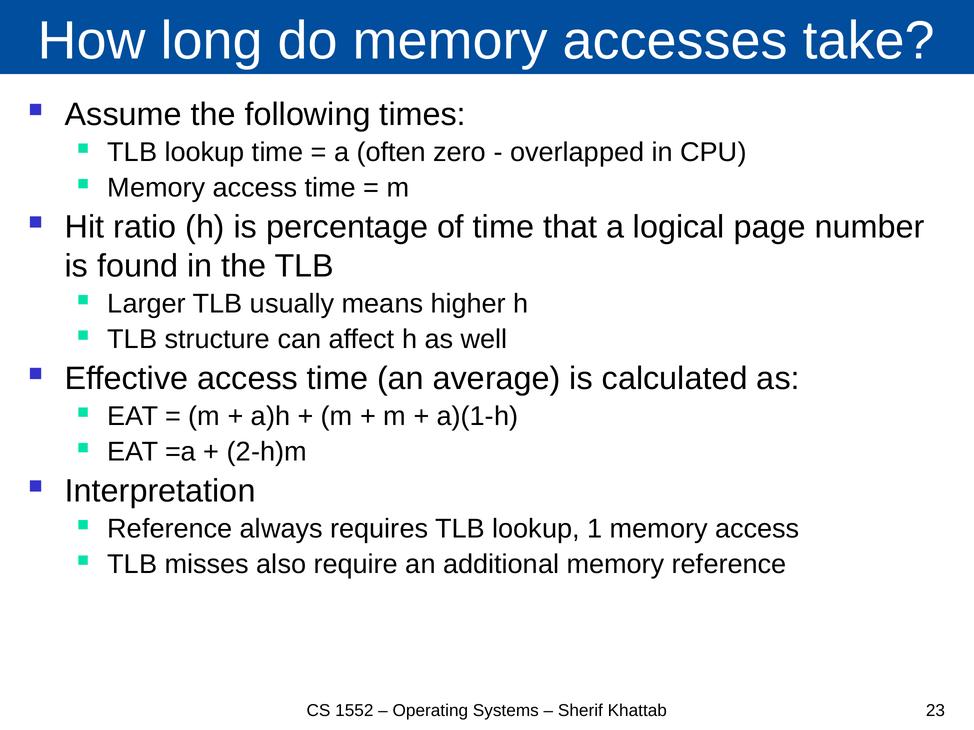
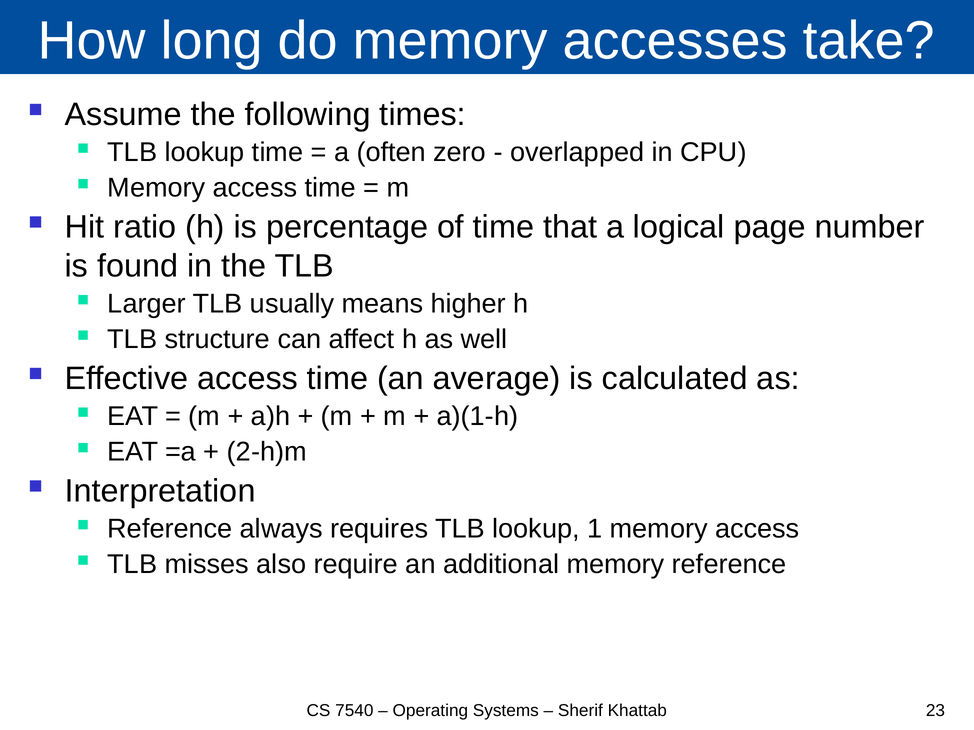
1552: 1552 -> 7540 (354, 711)
